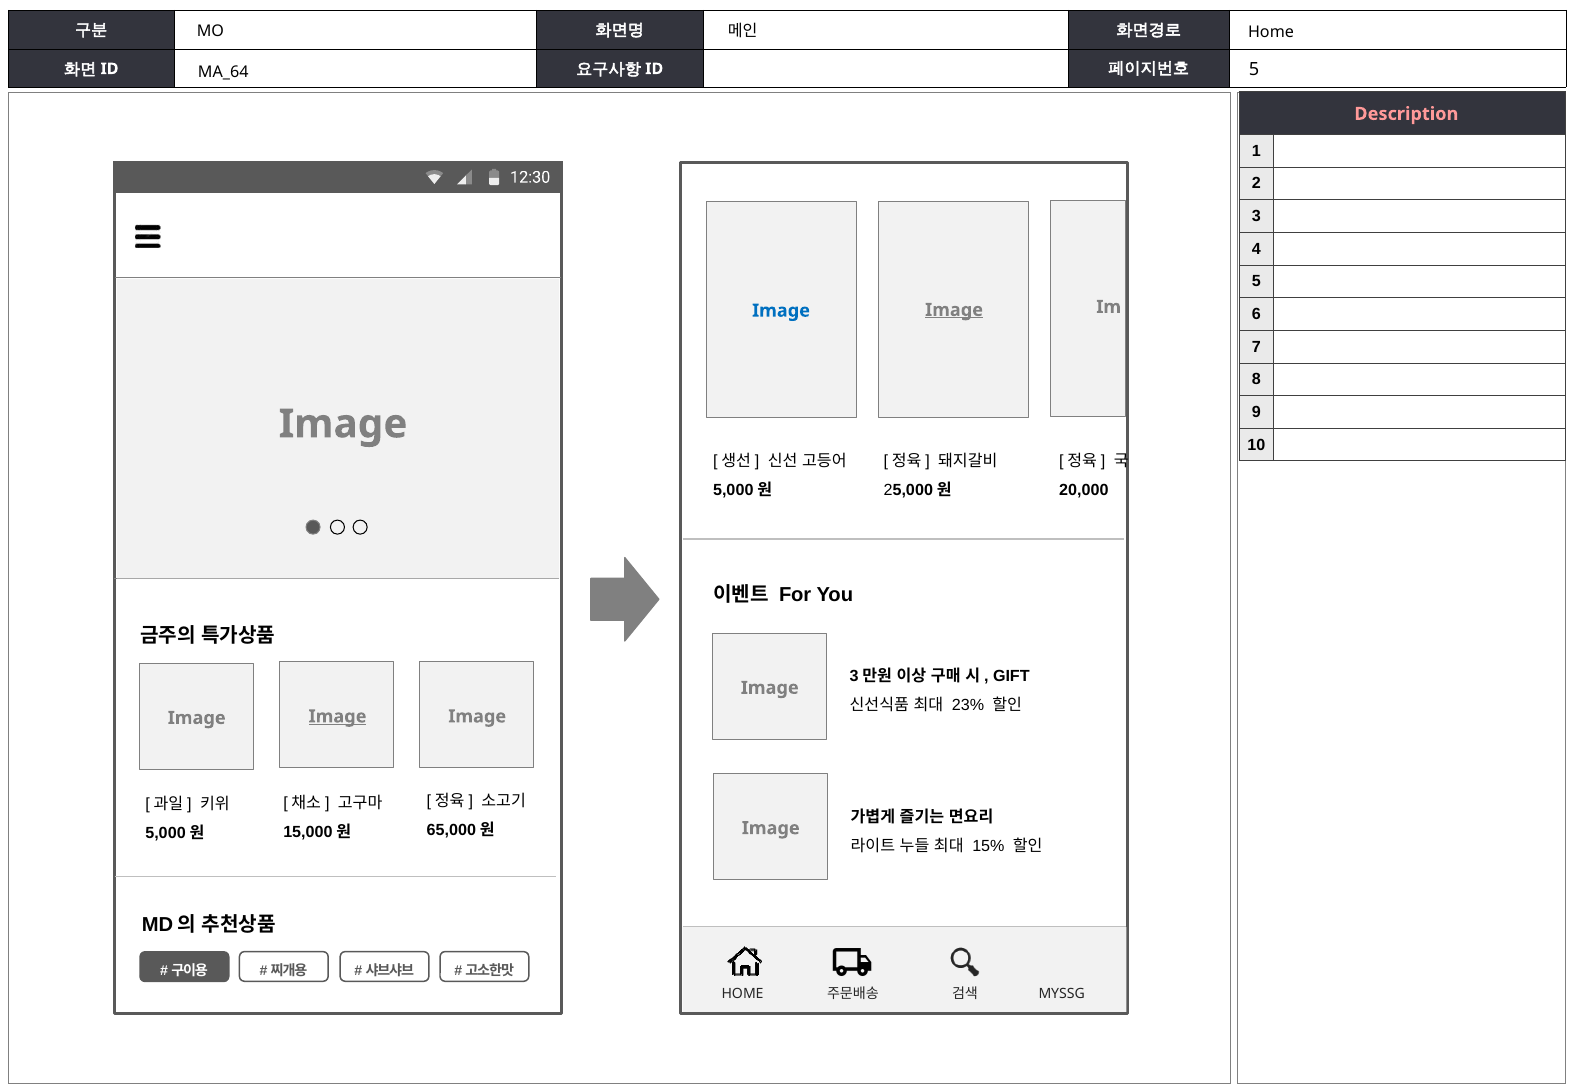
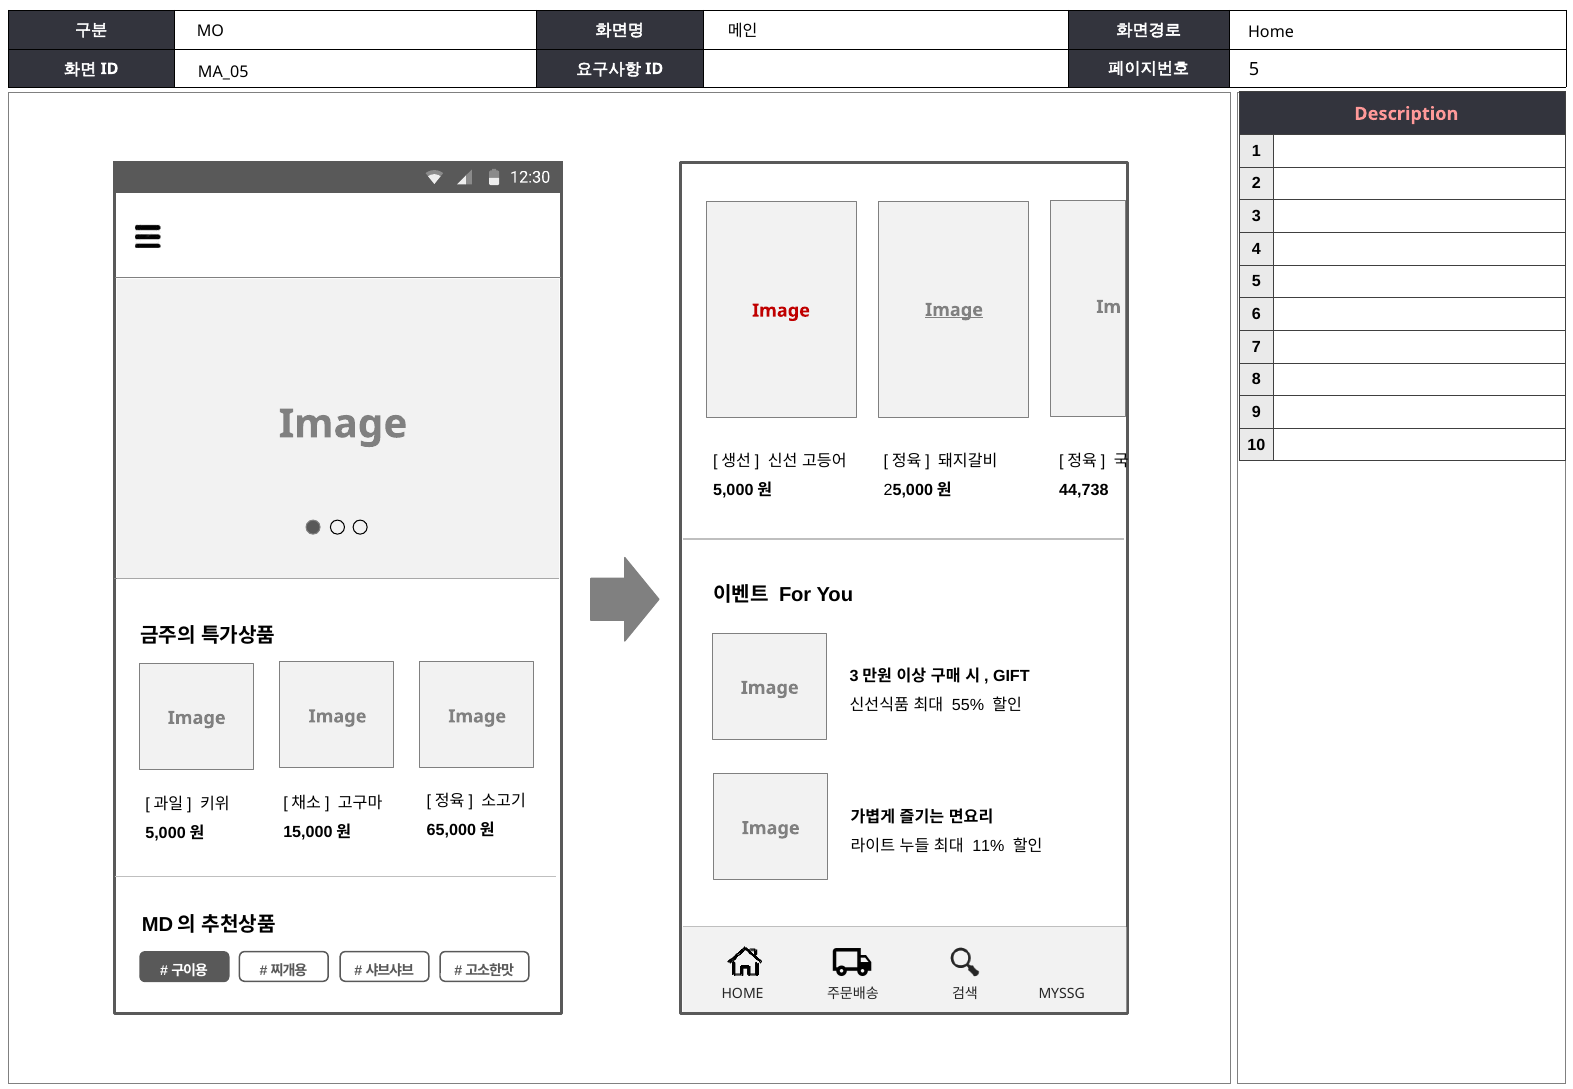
MA_64: MA_64 -> MA_05 (223, 72)
Image colour: blue -> red (781, 311)
20,000: 20,000 -> 44,738 (1084, 490)
23%: 23% -> 55% (968, 705)
Image underline: present -> none (338, 716)
15%: 15% -> 11% (988, 847)
